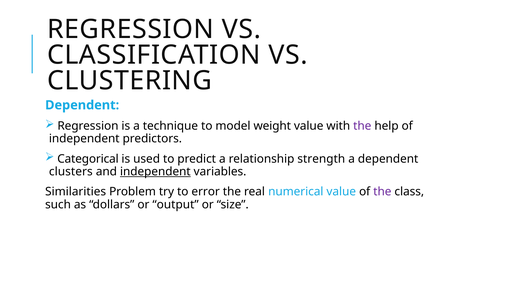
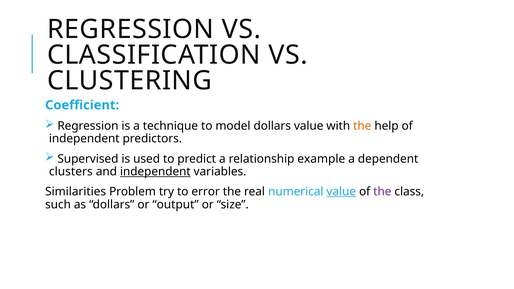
Dependent: Dependent -> Coefficient (82, 105)
model weight: weight -> dollars (272, 126)
the colour: purple -> orange (362, 126)
Categorical: Categorical -> Supervised (88, 159)
strength: strength -> example (321, 159)
value underline: none -> present (341, 192)
